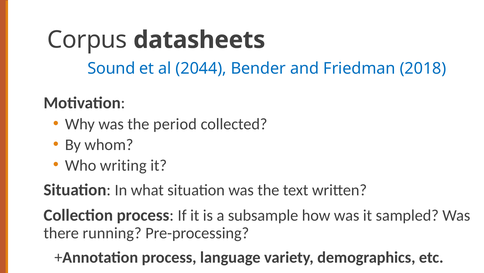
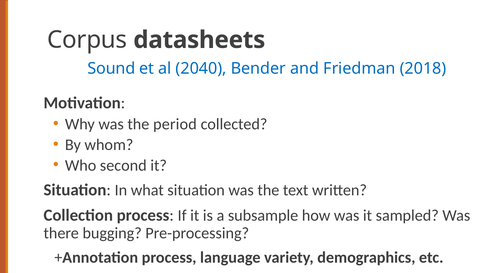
2044: 2044 -> 2040 (201, 68)
writing: writing -> second (123, 165)
running: running -> bugging (112, 232)
